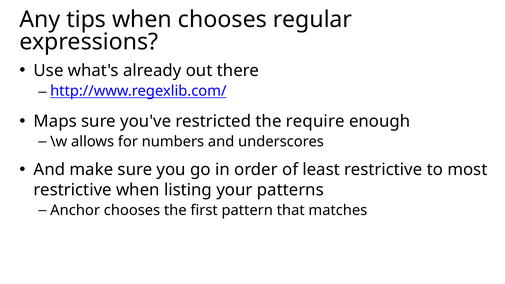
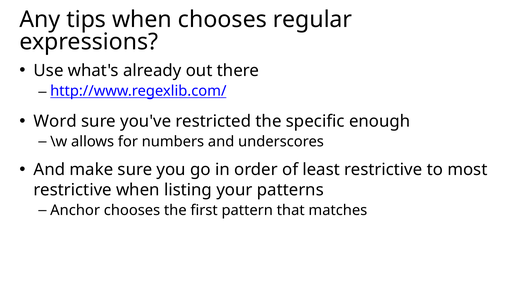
Maps: Maps -> Word (55, 121)
require: require -> specific (315, 121)
